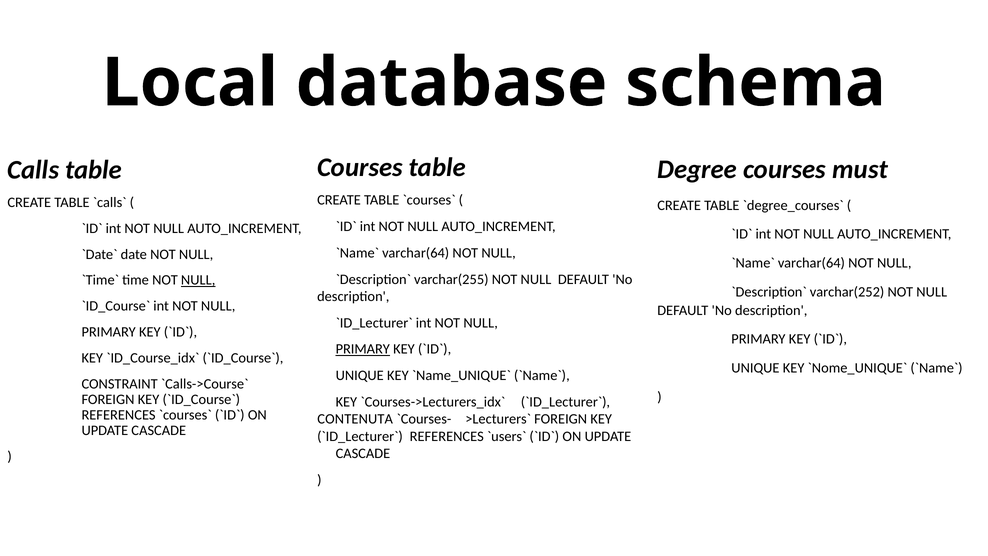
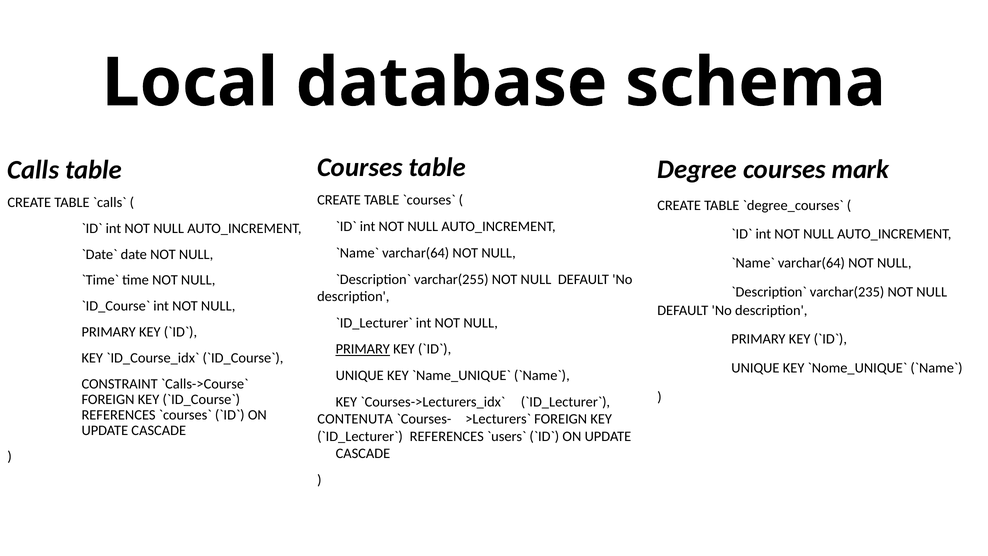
must: must -> mark (860, 169)
NULL underline: present -> none (198, 280)
varchar(252: varchar(252 -> varchar(235 (847, 292)
